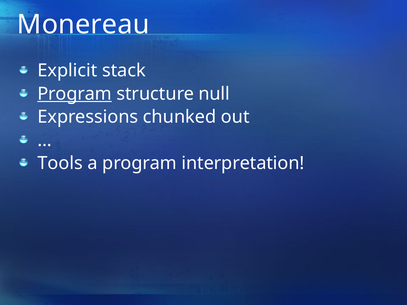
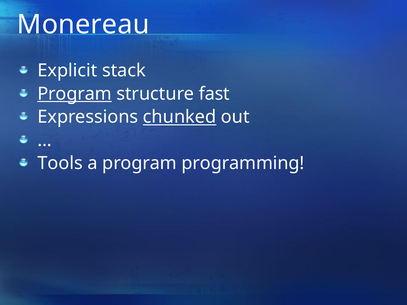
null: null -> fast (214, 94)
chunked underline: none -> present (180, 117)
interpretation: interpretation -> programming (243, 163)
